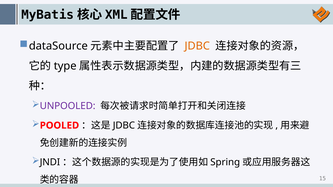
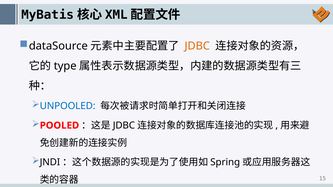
UNPOOLED colour: purple -> blue (68, 106)
